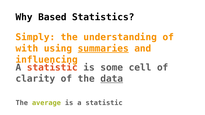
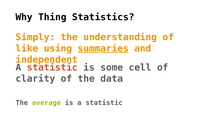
Based: Based -> Thing (52, 17)
with: with -> like (27, 49)
influencing: influencing -> independent (47, 60)
data underline: present -> none (112, 79)
